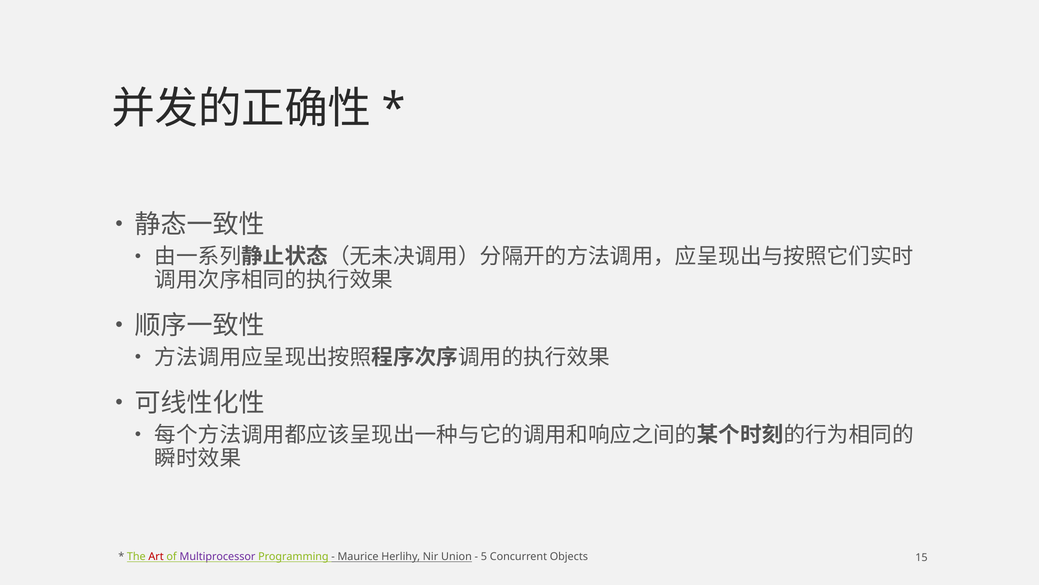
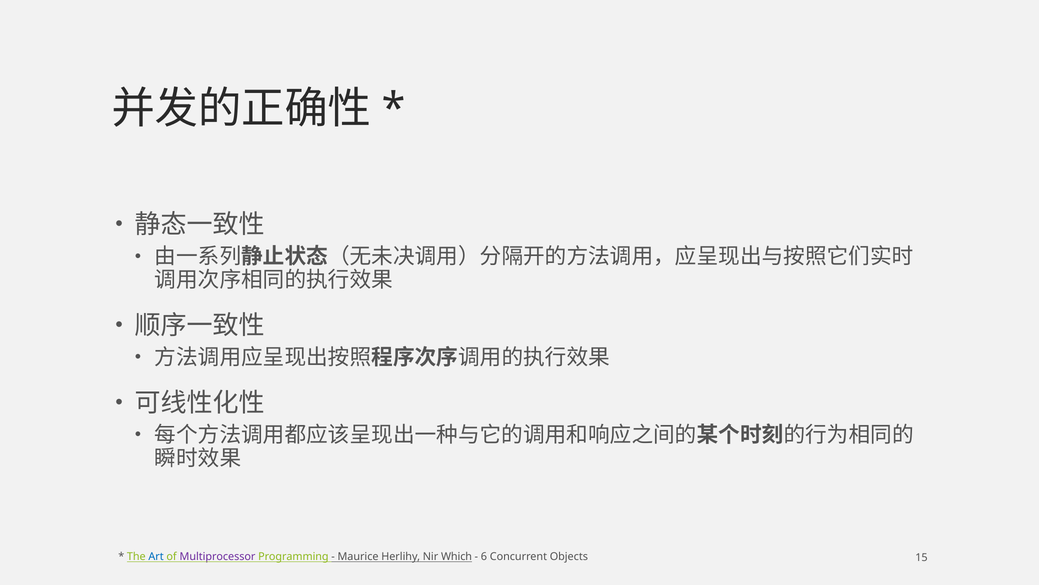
Art colour: red -> blue (156, 556)
Union: Union -> Which (457, 556)
5: 5 -> 6 (484, 556)
